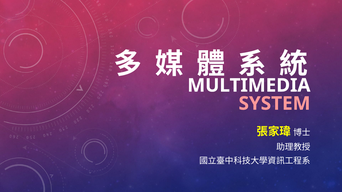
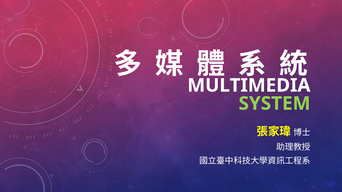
SYSTEM colour: pink -> light green (274, 104)
